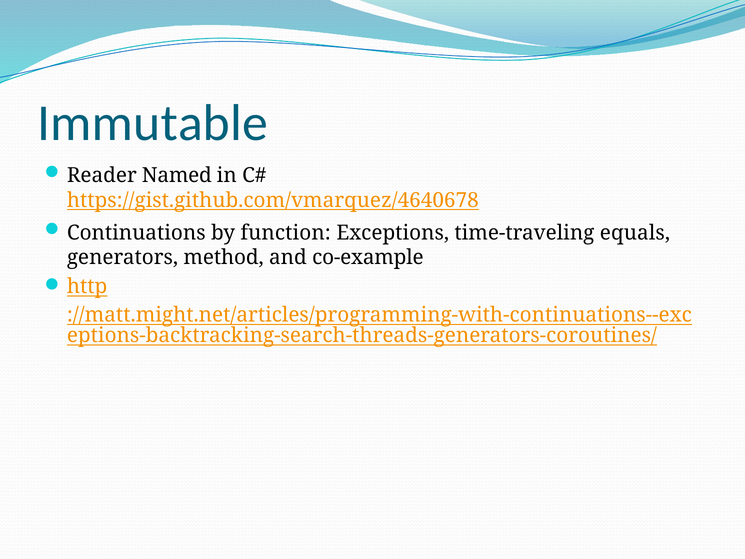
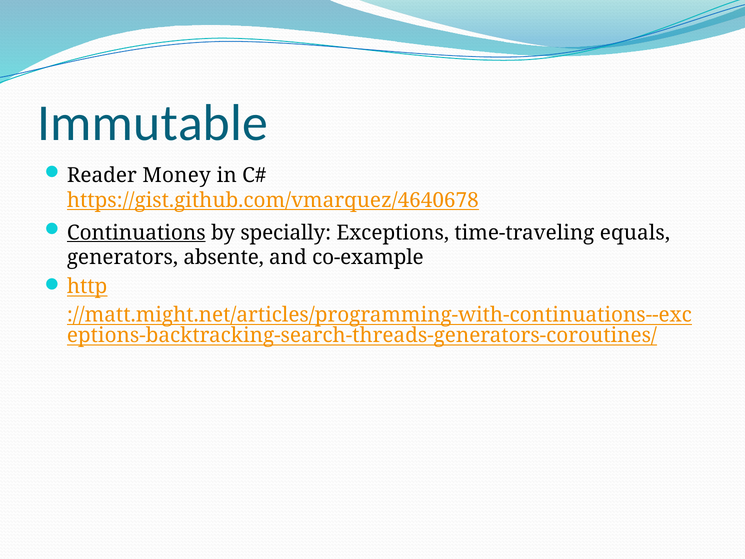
Named: Named -> Money (177, 175)
Continuations underline: none -> present (136, 233)
function: function -> specially (286, 233)
method: method -> absente (224, 257)
